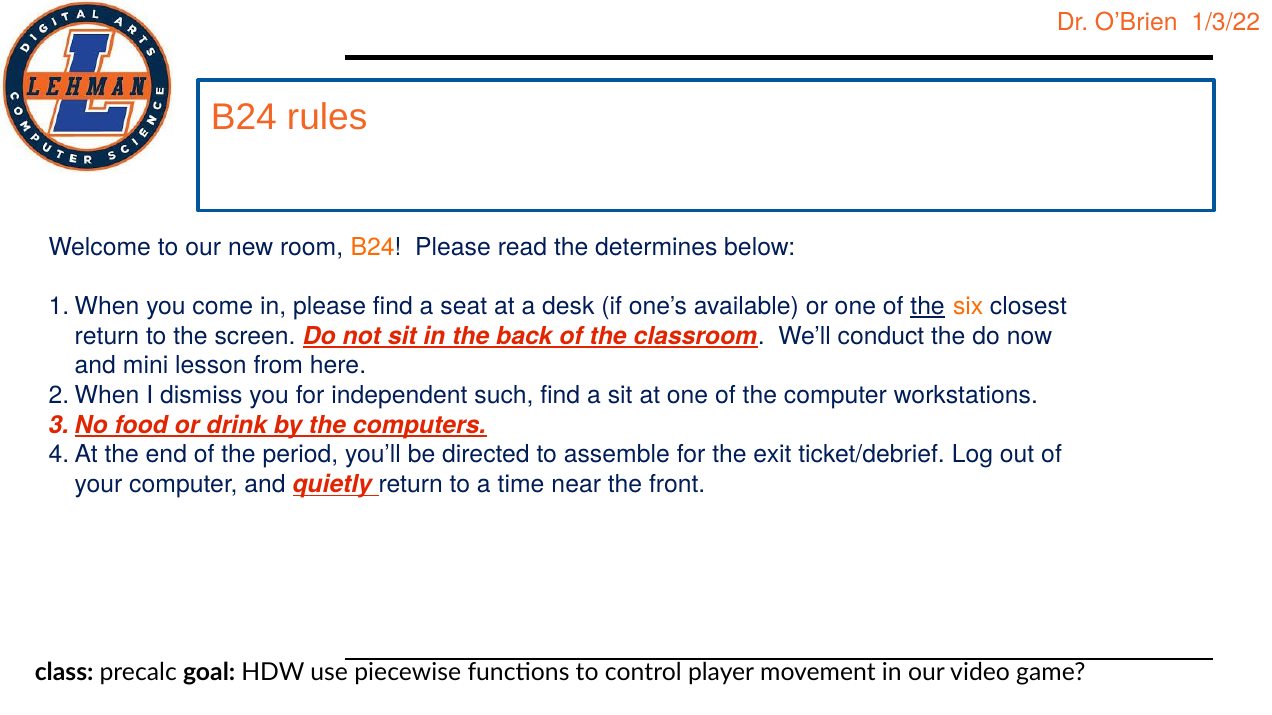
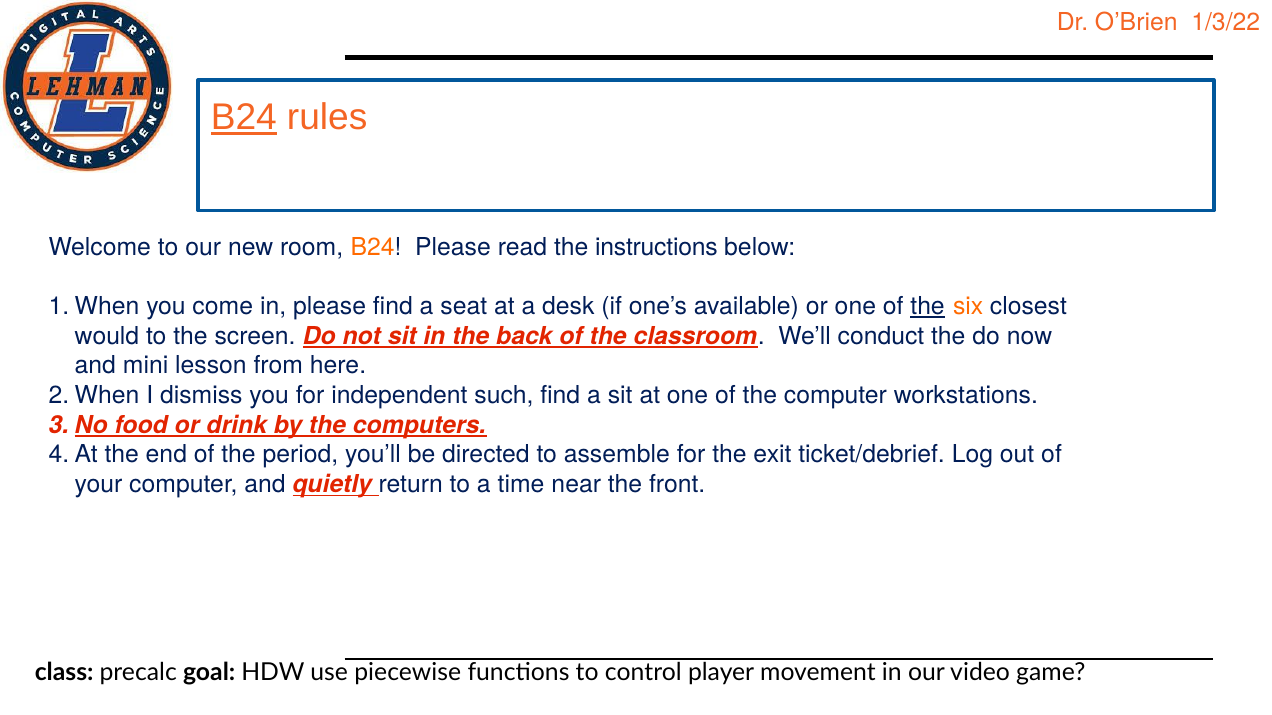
B24 underline: none -> present (244, 118)
determines: determines -> instructions (656, 247)
return: return -> would (107, 336)
